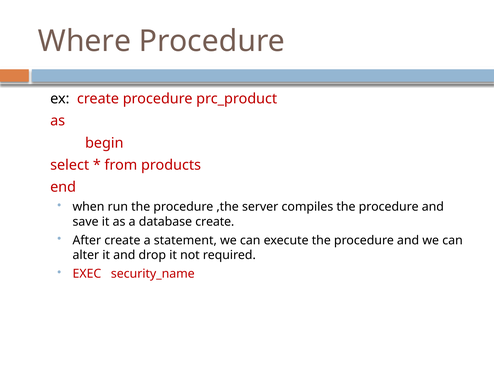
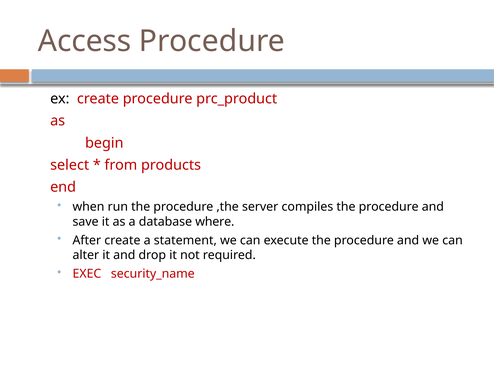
Where: Where -> Access (85, 41)
database create: create -> where (215, 221)
